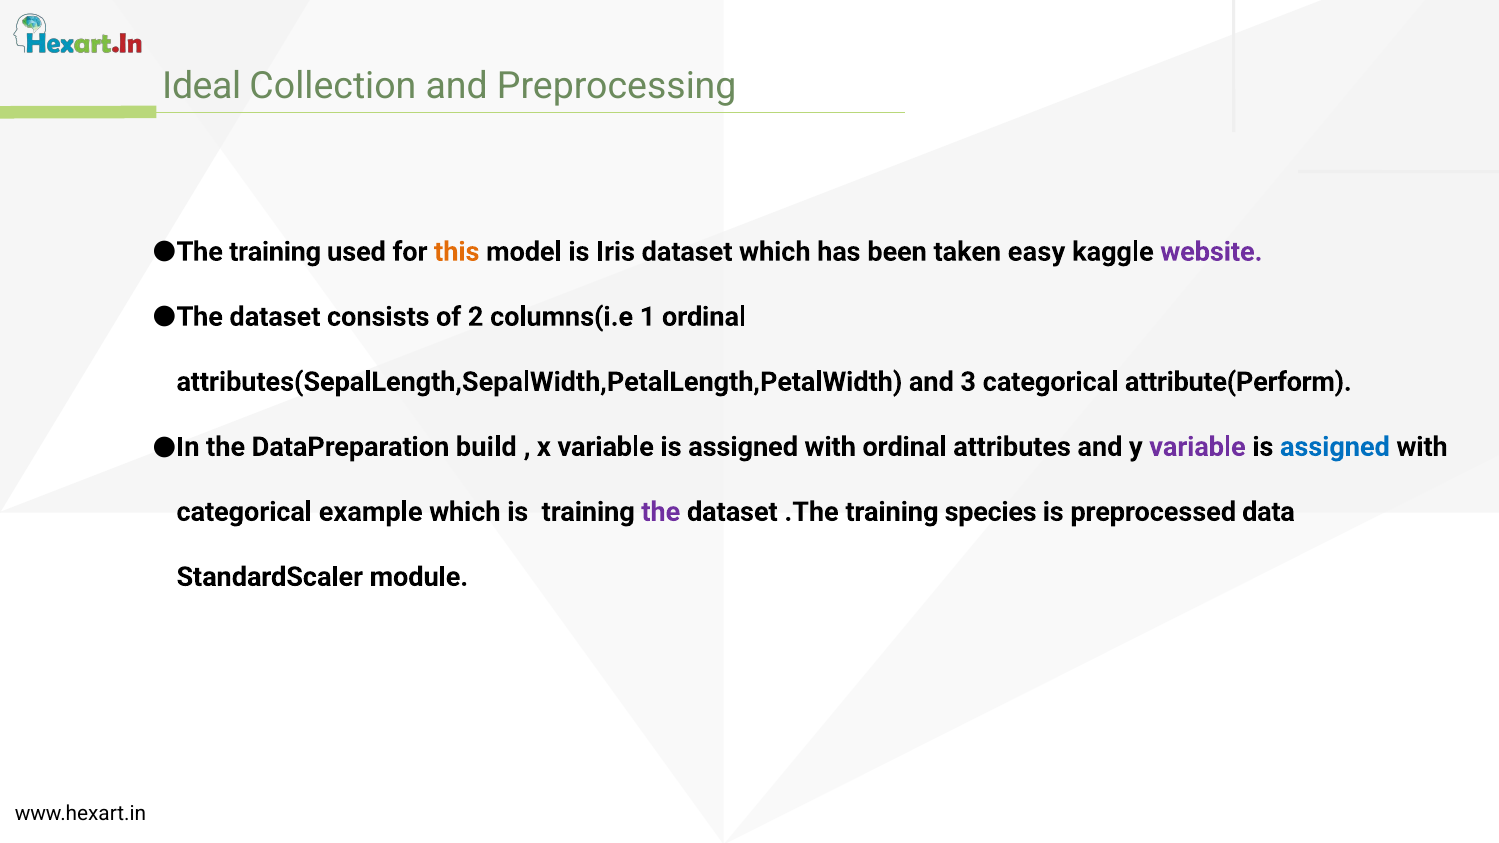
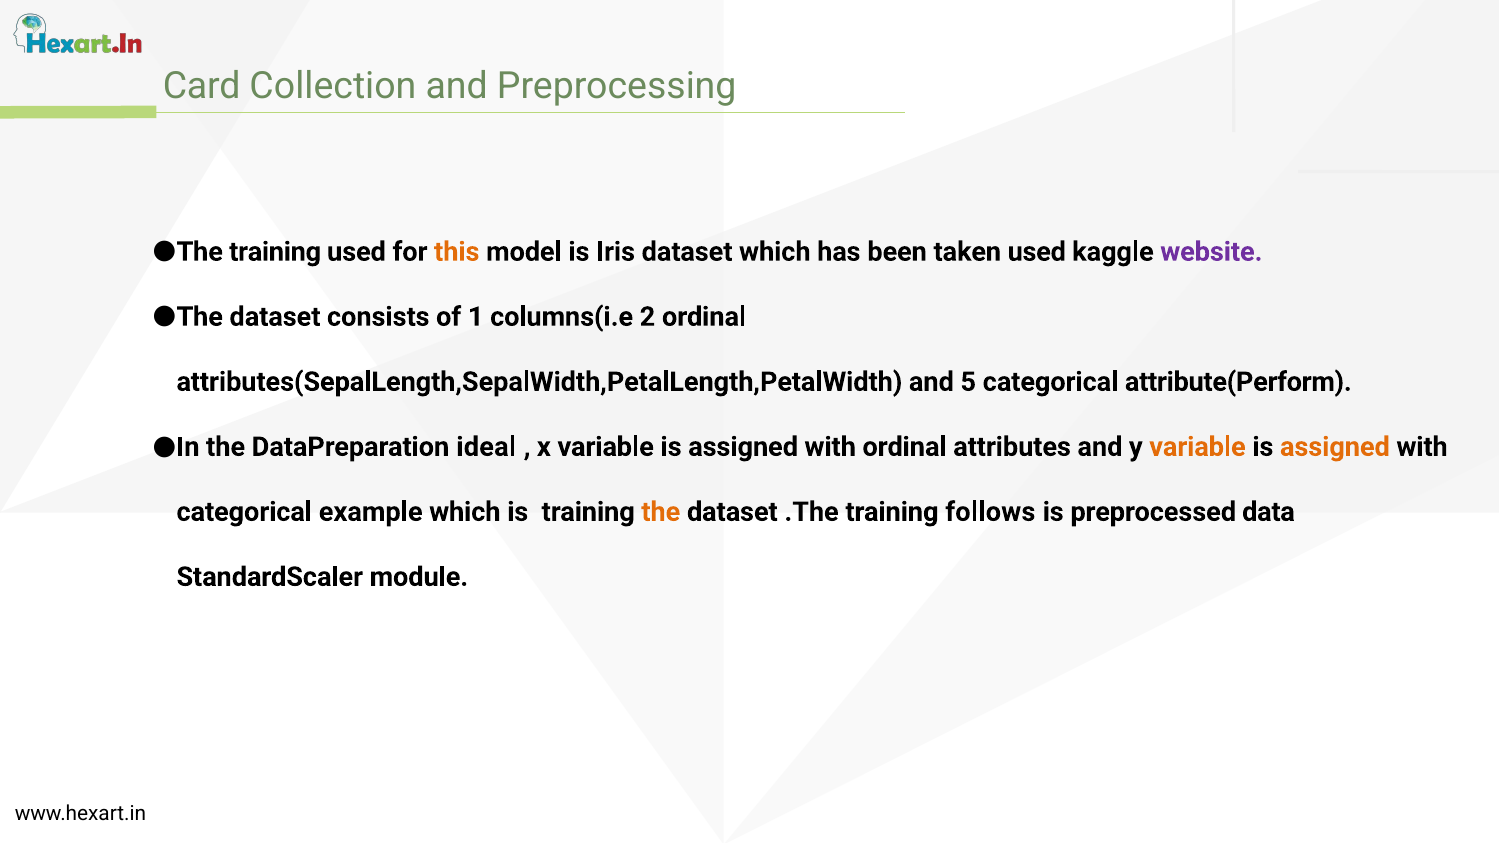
Ideal: Ideal -> Card (202, 86)
taken easy: easy -> used (1037, 252)
2: 2 -> 1 (476, 317)
1: 1 -> 2 (647, 317)
3: 3 -> 5 (968, 382)
build: build -> ideal (486, 447)
variable colour: purple -> orange (1197, 447)
assigned colour: blue -> orange (1335, 447)
the colour: purple -> orange (661, 512)
species: species -> follows (990, 512)
